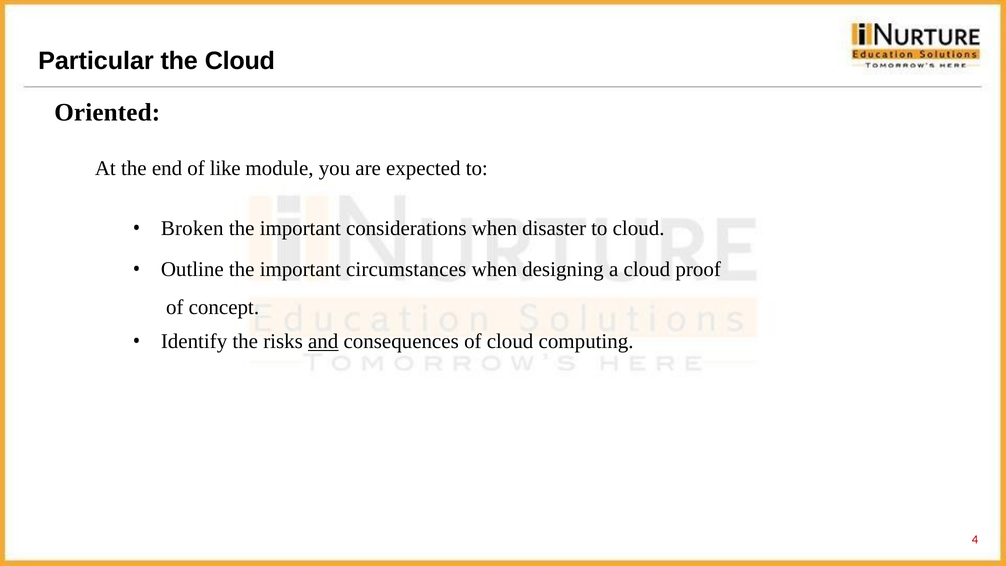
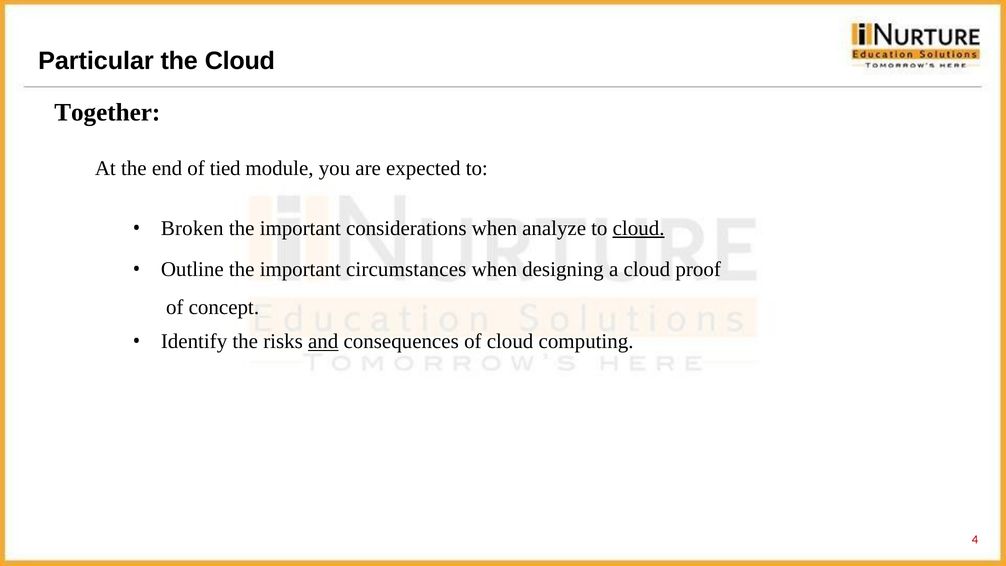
Oriented: Oriented -> Together (107, 112)
like: like -> tied (225, 168)
disaster: disaster -> analyze (554, 228)
cloud underline: none -> present (639, 228)
